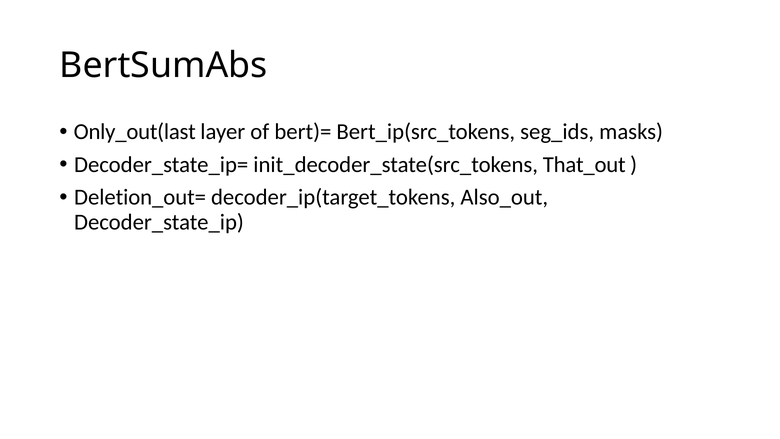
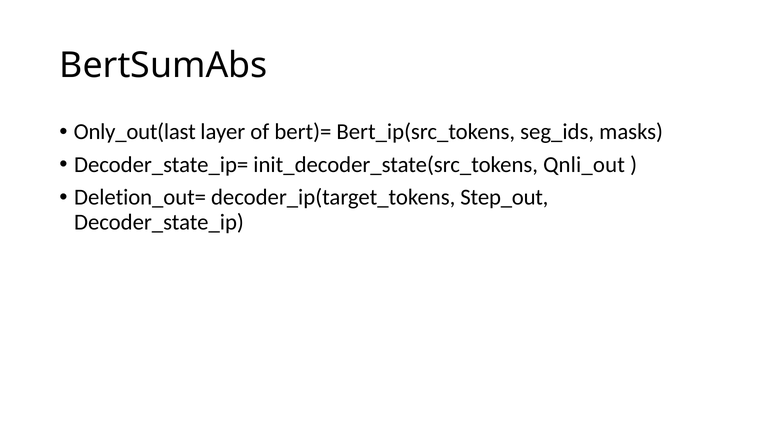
That_out: That_out -> Qnli_out (584, 165)
Also_out: Also_out -> Step_out (504, 197)
